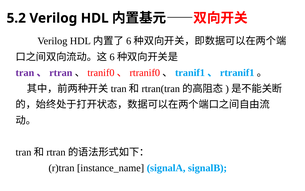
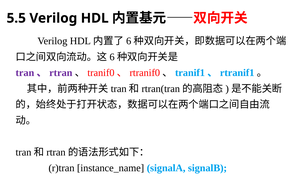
5.2: 5.2 -> 5.5 (16, 18)
